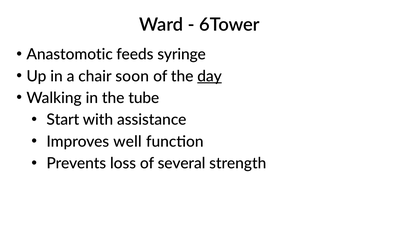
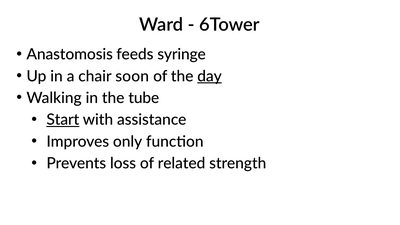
Anastomotic: Anastomotic -> Anastomosis (70, 54)
Start underline: none -> present (63, 120)
well: well -> only (128, 142)
several: several -> related (182, 163)
